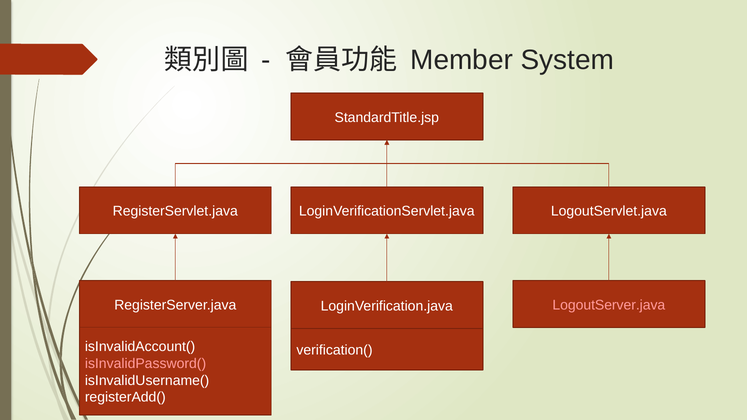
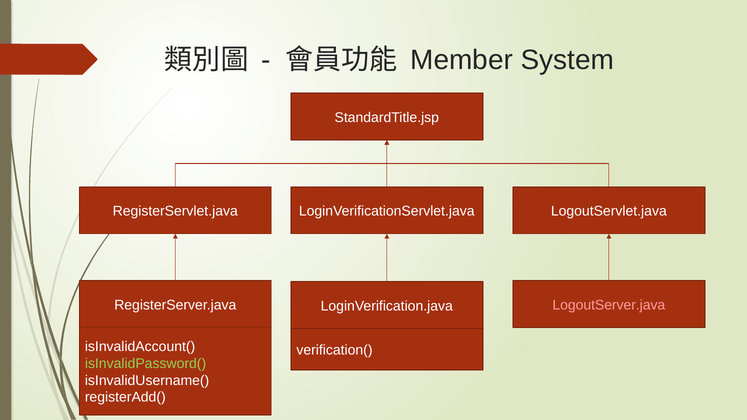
isInvalidPassword( colour: pink -> light green (146, 364)
